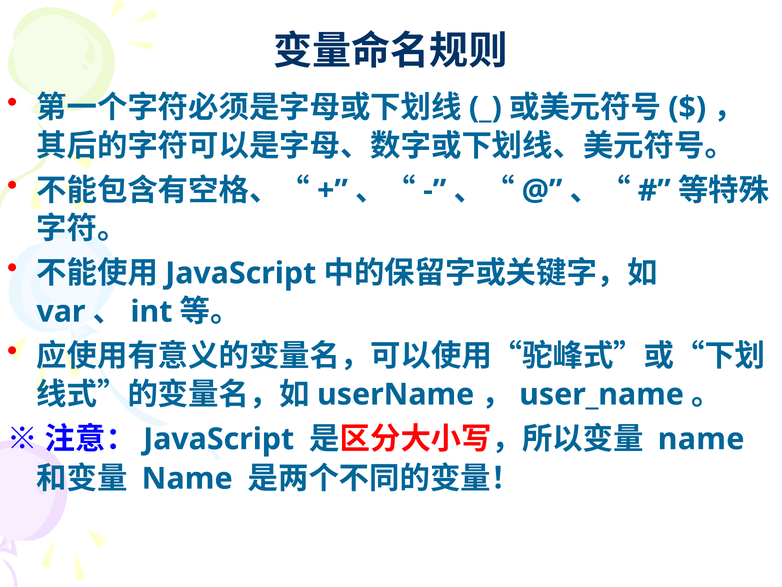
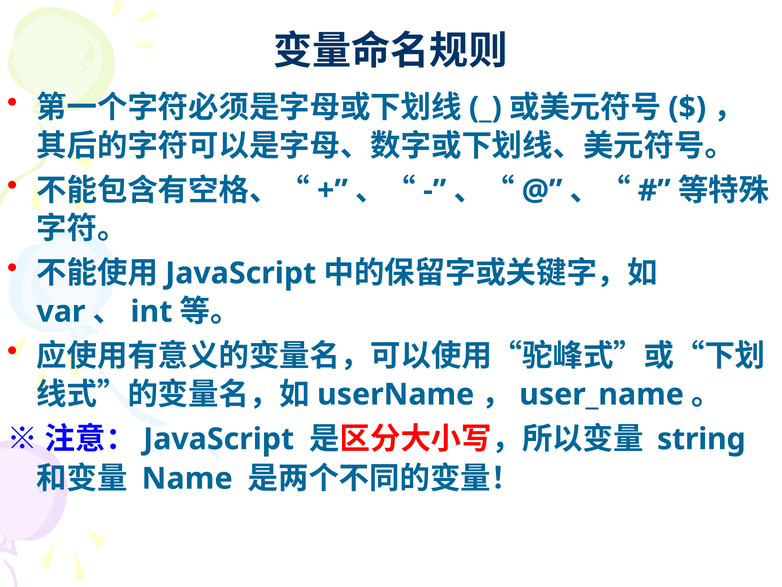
name: name -> string (701, 439)
